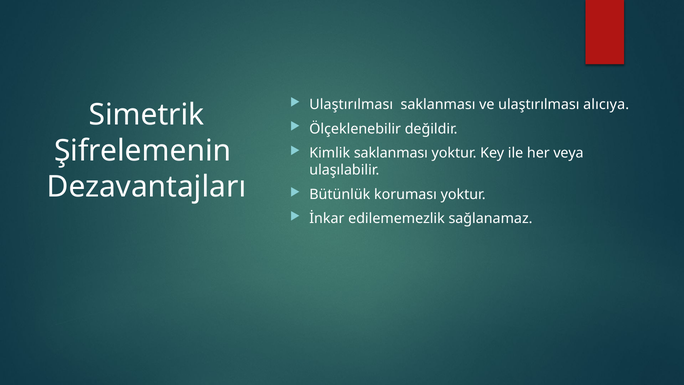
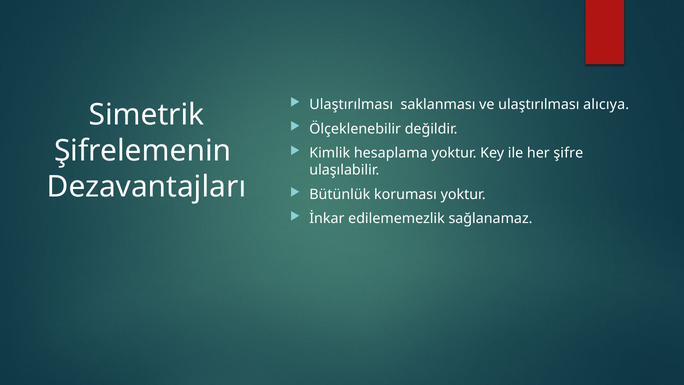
Kimlik saklanması: saklanması -> hesaplama (391, 153)
veya: veya -> şifre (568, 153)
